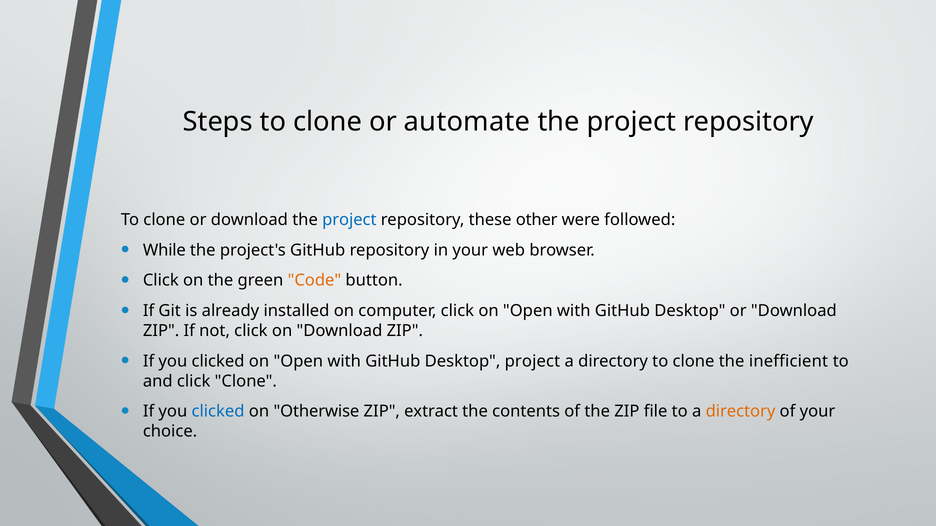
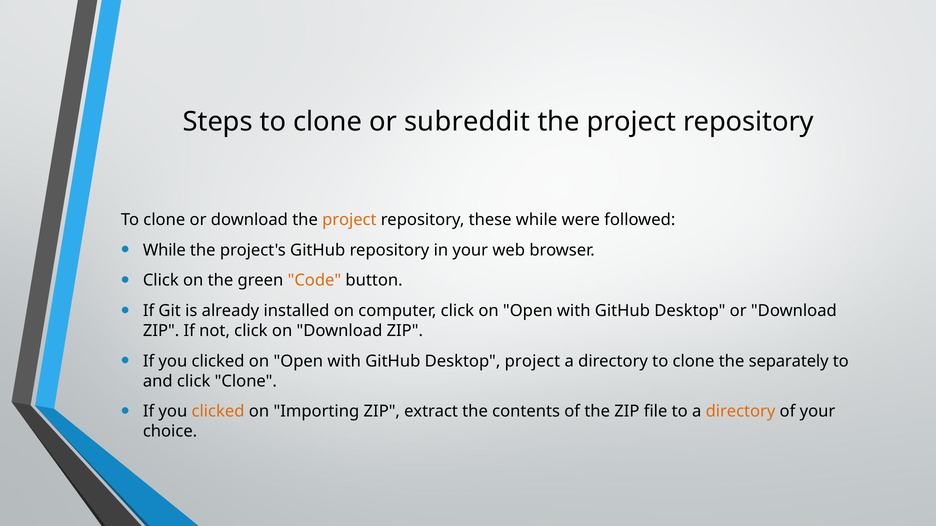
automate: automate -> subreddit (467, 122)
project colour: blue -> orange (349, 220)
these other: other -> while (537, 220)
inefficient: inefficient -> separately (789, 361)
clicked colour: blue -> orange (218, 412)
Otherwise: Otherwise -> Importing (316, 412)
